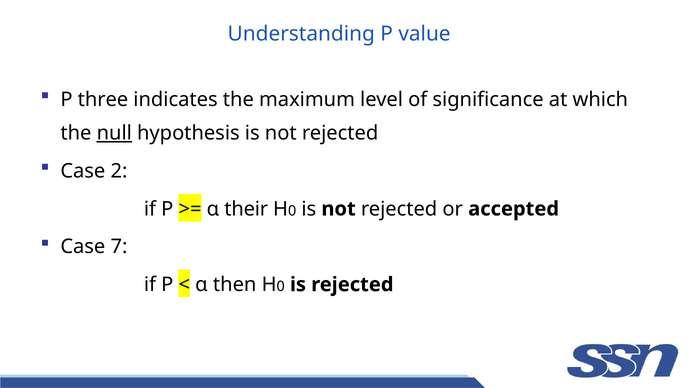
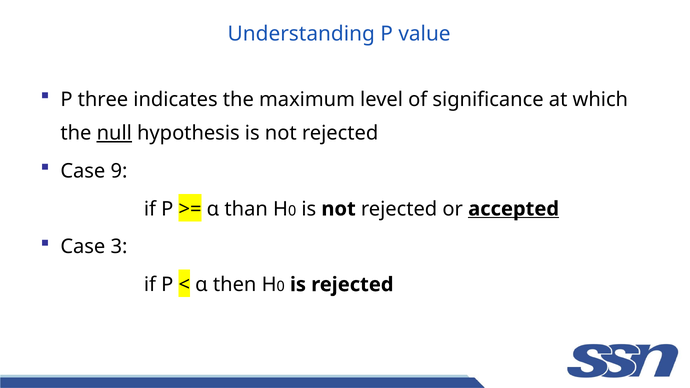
2: 2 -> 9 (119, 171)
their: their -> than (246, 209)
accepted underline: none -> present (514, 209)
7: 7 -> 3 (119, 247)
